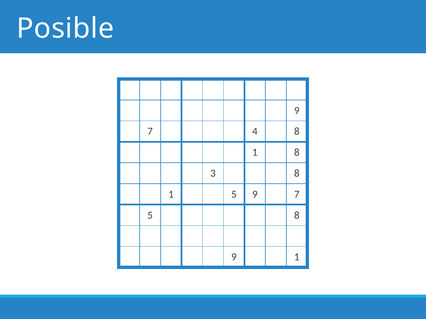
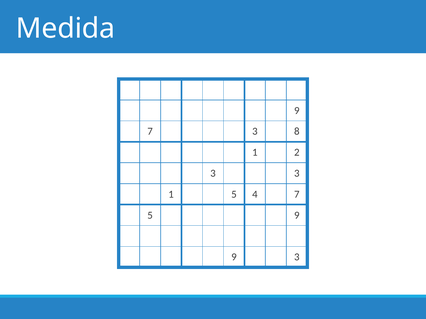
Posible: Posible -> Medida (66, 29)
7 4: 4 -> 3 (255, 132)
1 8: 8 -> 2 (297, 153)
3 8: 8 -> 3 (297, 174)
5 9: 9 -> 4 (255, 195)
5 8: 8 -> 9 (297, 216)
9 1: 1 -> 3 (297, 257)
